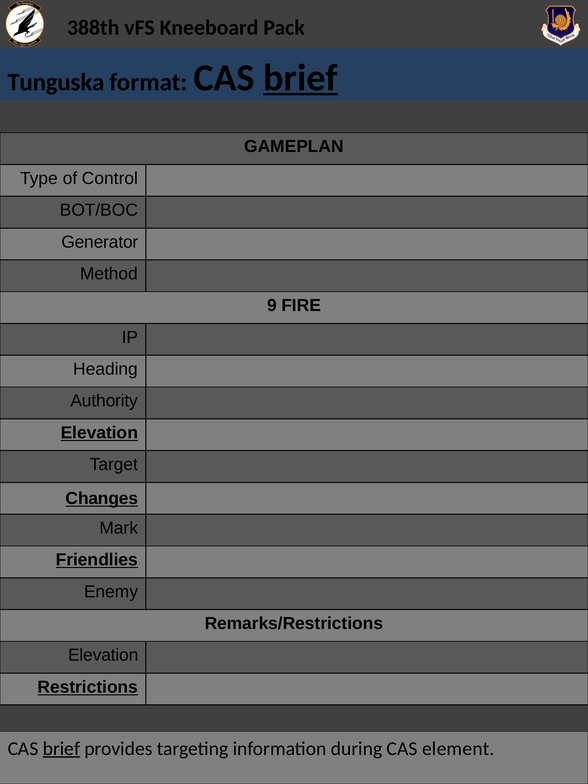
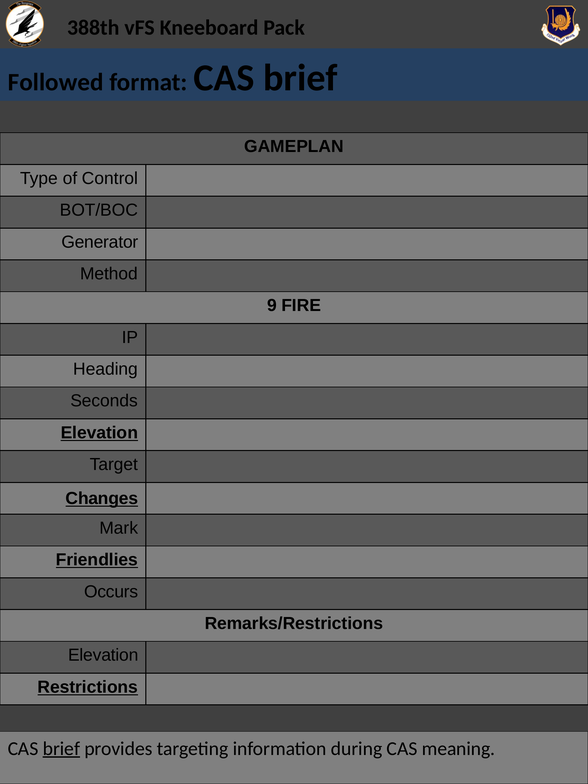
Tunguska: Tunguska -> Followed (56, 82)
brief underline: present -> none (300, 78)
Authority: Authority -> Seconds (104, 401)
Enemy: Enemy -> Occurs (111, 592)
element: element -> meaning (458, 749)
